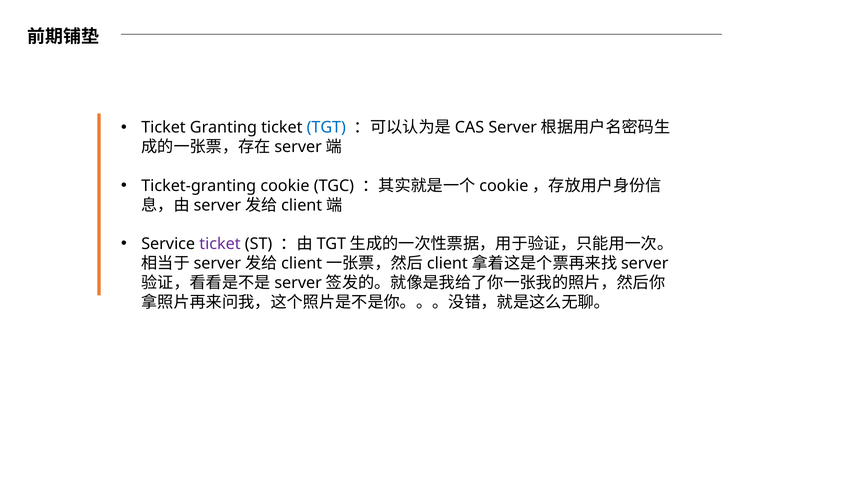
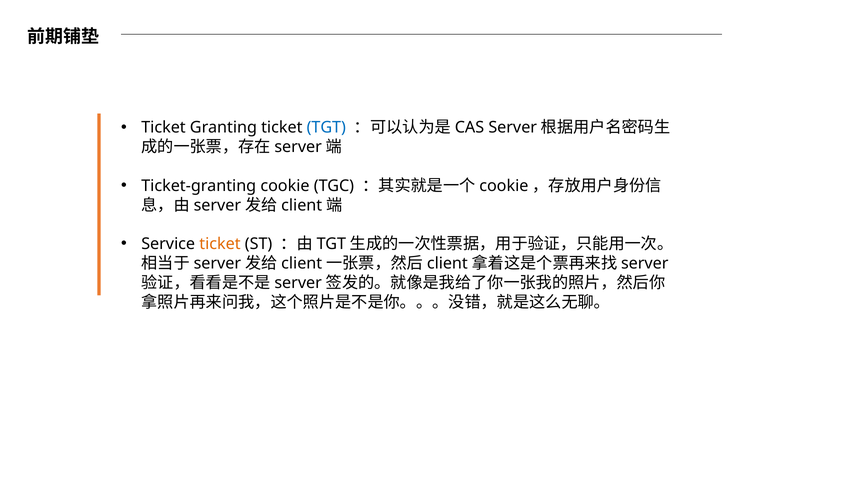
ticket colour: purple -> orange (220, 244)
